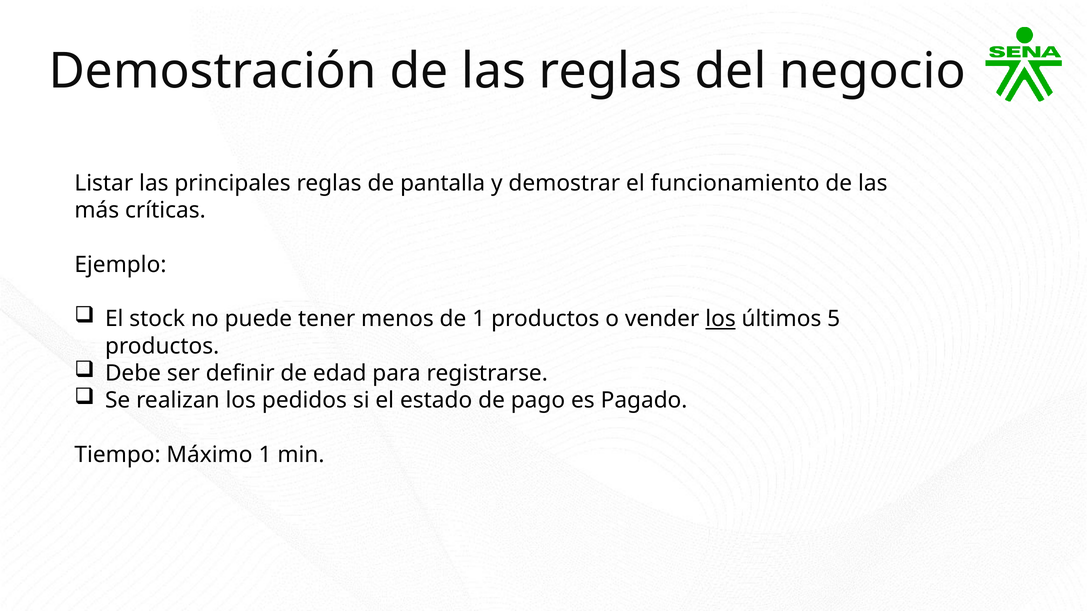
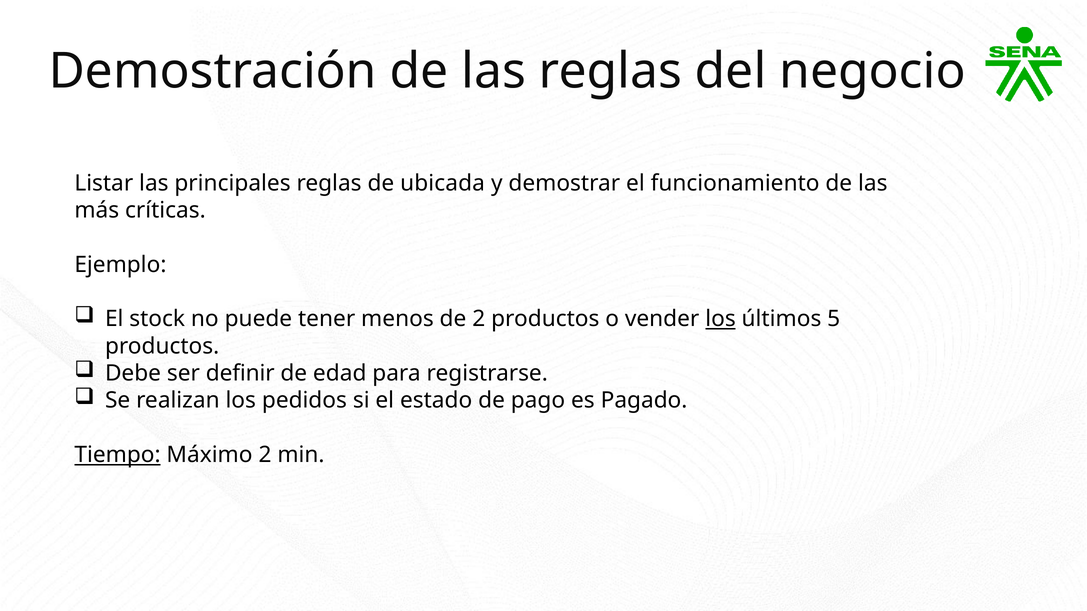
pantalla: pantalla -> ubicada (443, 183)
de 1: 1 -> 2 (479, 319)
Tiempo underline: none -> present (118, 455)
Máximo 1: 1 -> 2 (265, 455)
